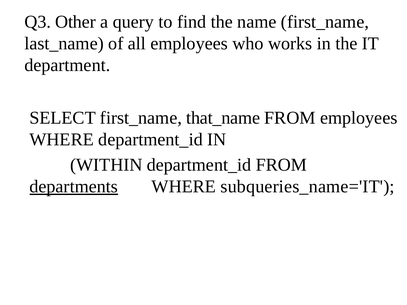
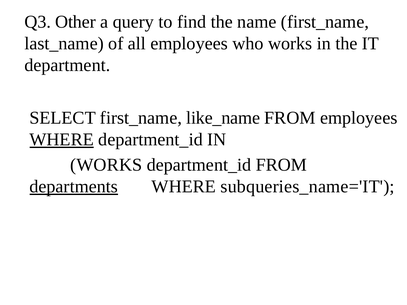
that_name: that_name -> like_name (223, 118)
WHERE underline: none -> present (62, 140)
WITHIN: WITHIN -> WORKS (106, 165)
